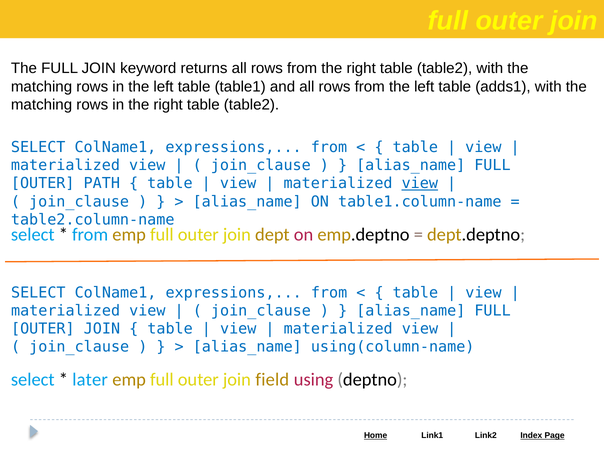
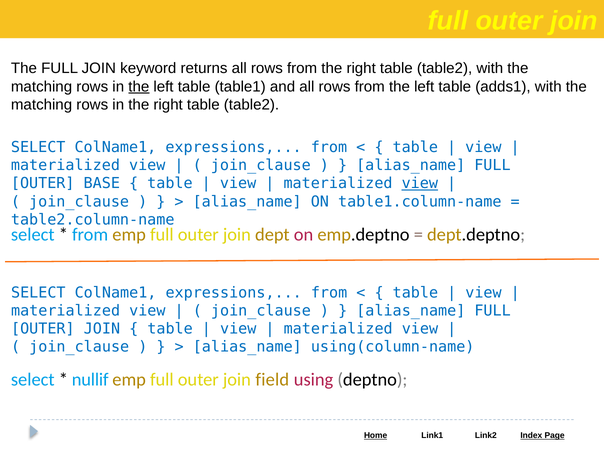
the underline: none -> present (139, 87)
PATH: PATH -> BASE (102, 183)
later: later -> nullif (90, 379)
